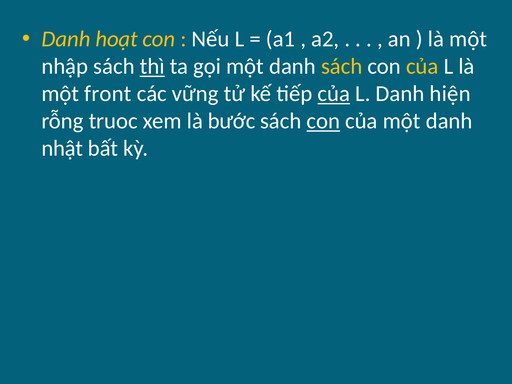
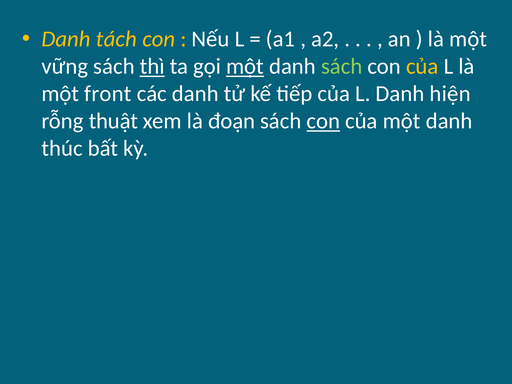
hoạt: hoạt -> tách (116, 39)
nhập: nhập -> vững (65, 66)
một underline: none -> present (245, 66)
sách colour: yellow -> light green (342, 66)
các vững: vững -> danh (195, 94)
của underline: present -> none (334, 94)
truoc: truoc -> thuật (113, 121)
bước: bước -> đoạn (232, 121)
nhật: nhật -> thúc (62, 148)
